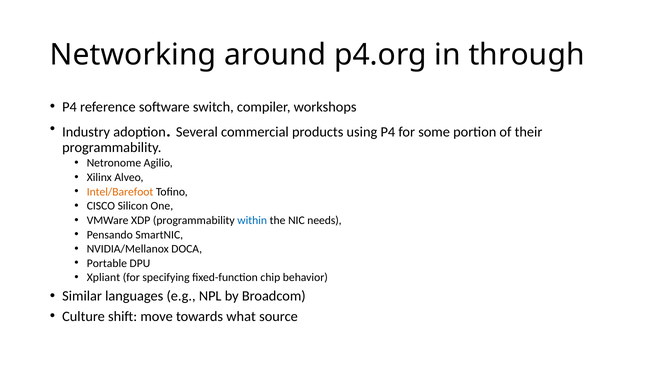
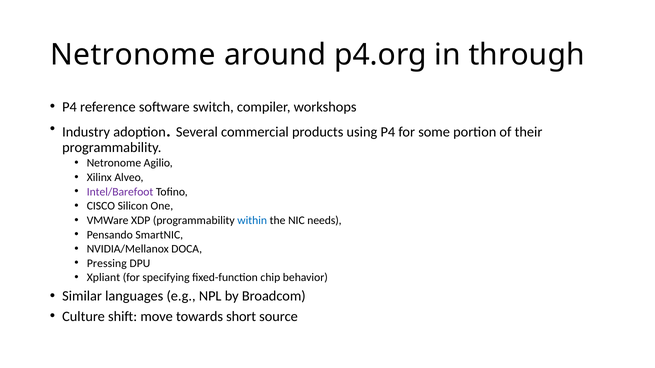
Networking: Networking -> Netronome (133, 55)
Intel/Barefoot colour: orange -> purple (120, 192)
Portable: Portable -> Pressing (107, 264)
what: what -> short (241, 317)
